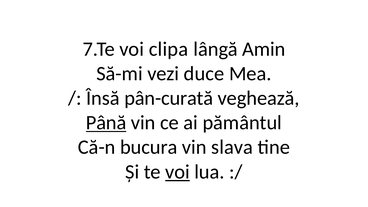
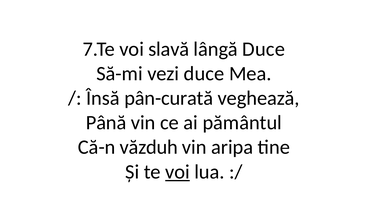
clipa: clipa -> slavă (169, 49)
lângă Amin: Amin -> Duce (264, 49)
Până underline: present -> none (106, 123)
bucura: bucura -> văzduh (149, 147)
slava: slava -> aripa (232, 147)
